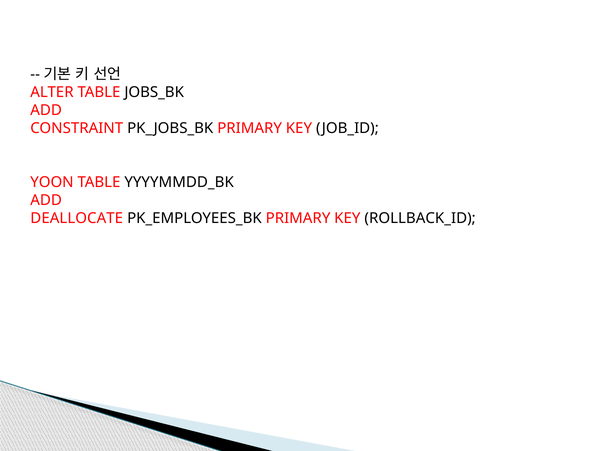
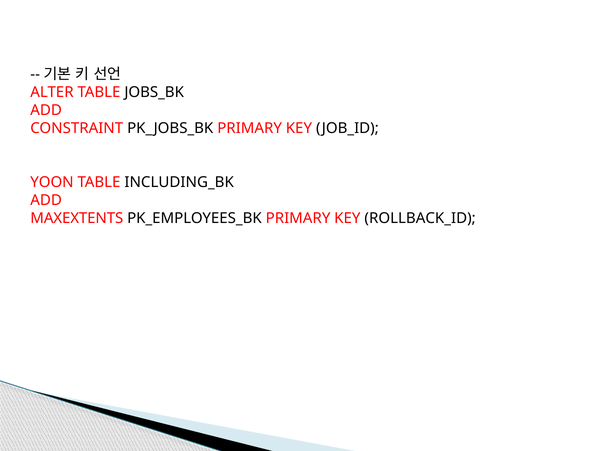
YYYYMMDD_BK: YYYYMMDD_BK -> INCLUDING_BK (179, 183)
DEALLOCATE: DEALLOCATE -> MAXEXTENTS (77, 219)
